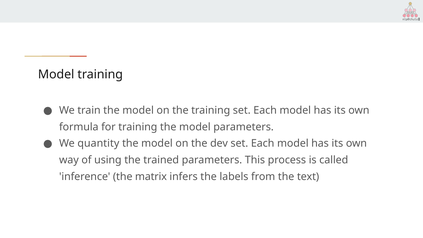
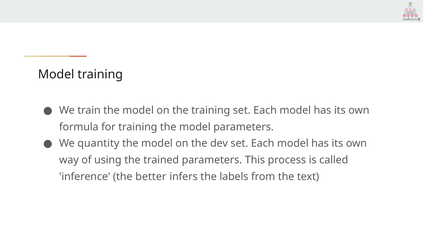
matrix: matrix -> better (151, 176)
